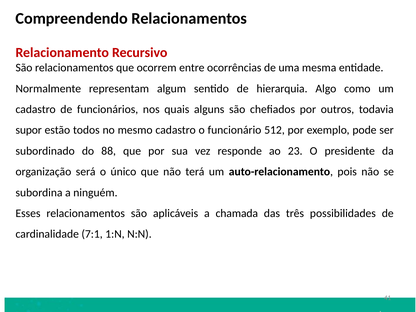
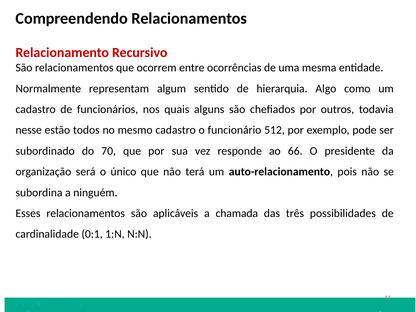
supor: supor -> nesse (29, 130)
88: 88 -> 70 (109, 151)
23: 23 -> 66 (295, 151)
7:1: 7:1 -> 0:1 (92, 234)
